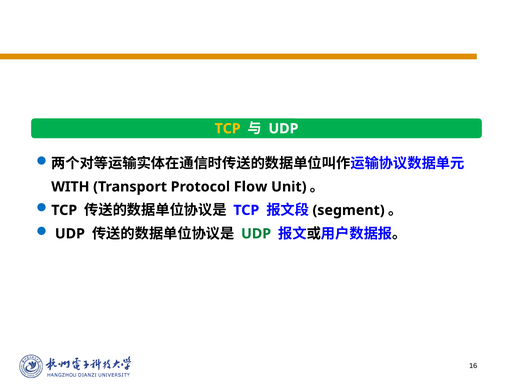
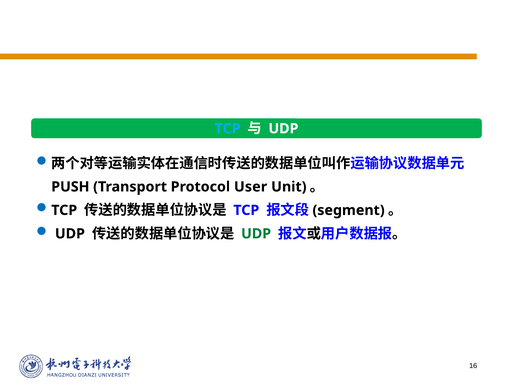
TCP colour: yellow -> light blue (228, 129)
WITH: WITH -> PUSH (70, 187)
Flow: Flow -> User (251, 187)
